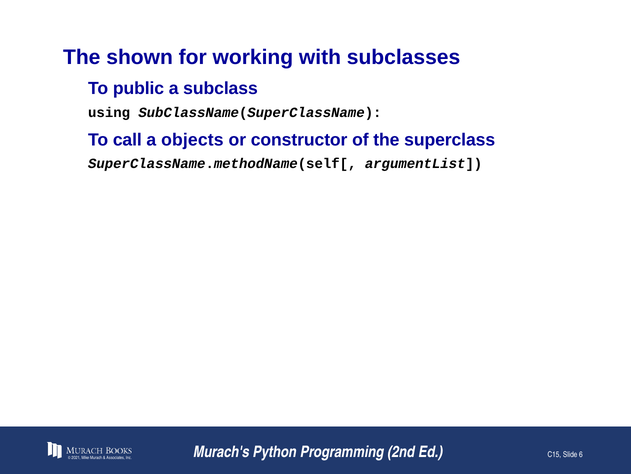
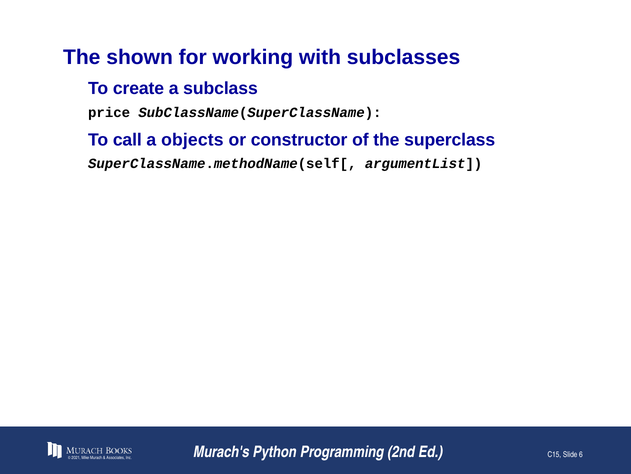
public: public -> create (138, 89)
using: using -> price (109, 112)
